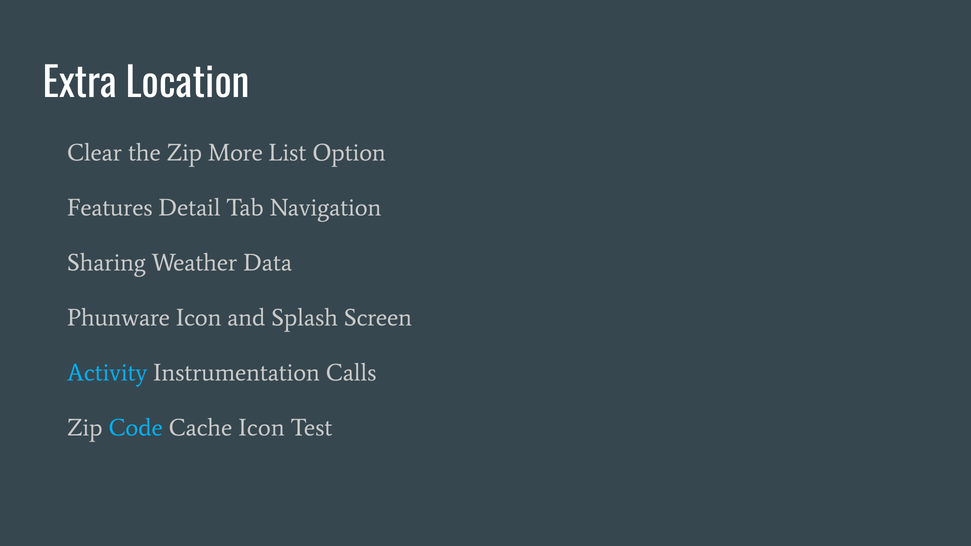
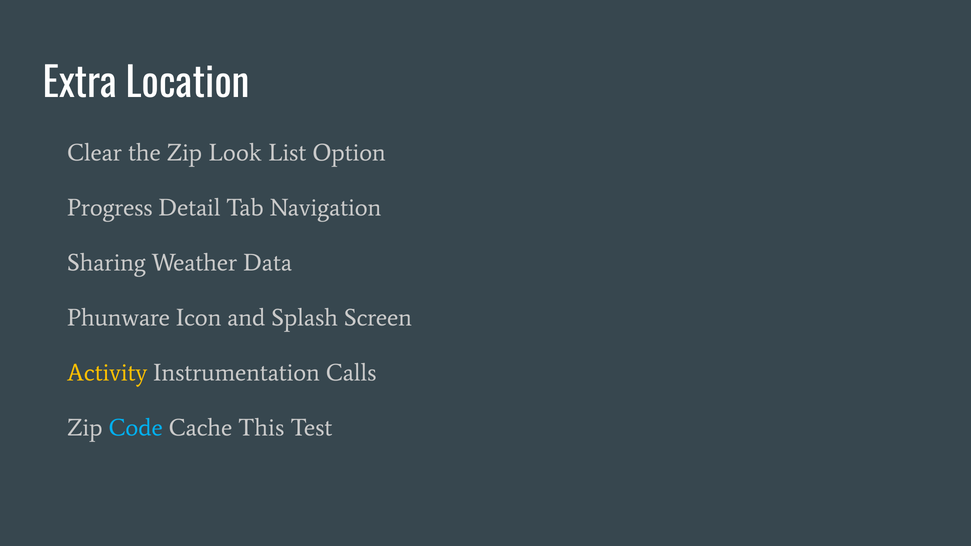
More: More -> Look (235, 153)
Features: Features -> Progress (110, 208)
Activity colour: light blue -> yellow (107, 373)
Cache Icon: Icon -> This (261, 428)
